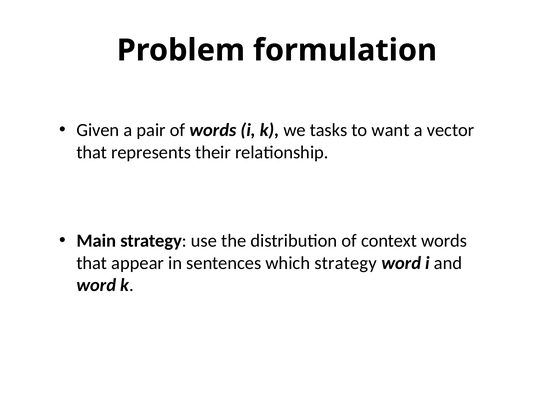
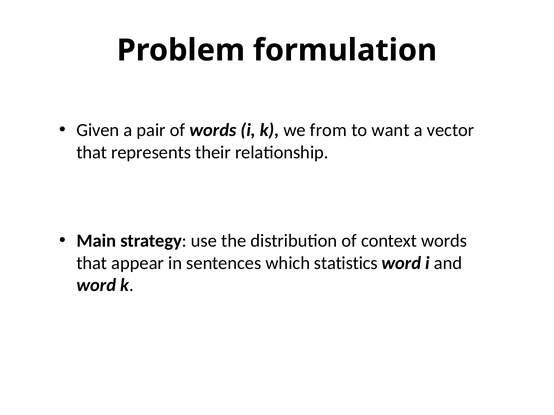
tasks: tasks -> from (328, 130)
which strategy: strategy -> statistics (346, 263)
